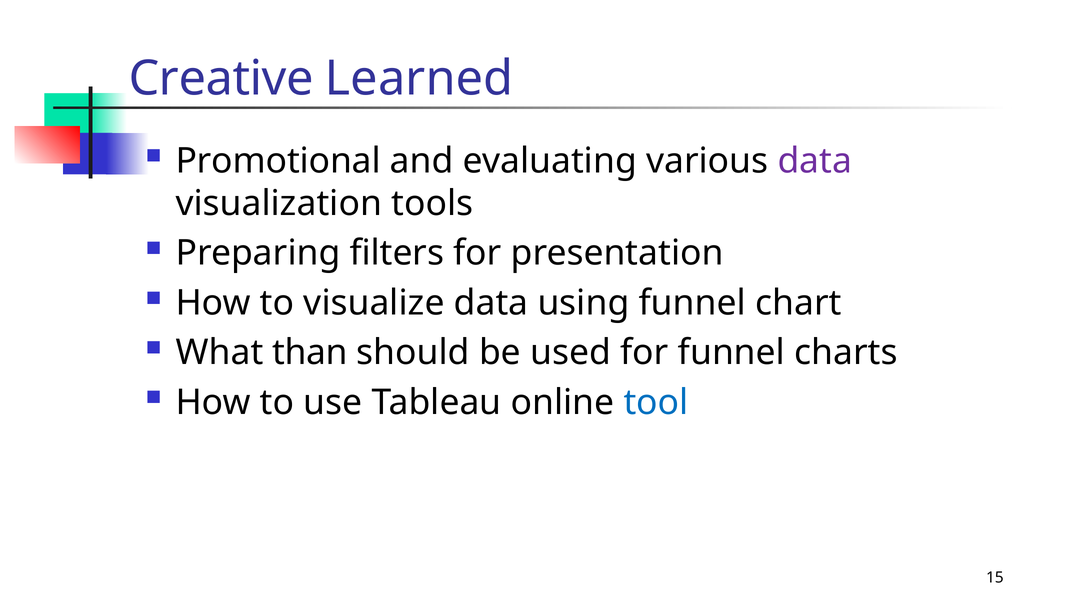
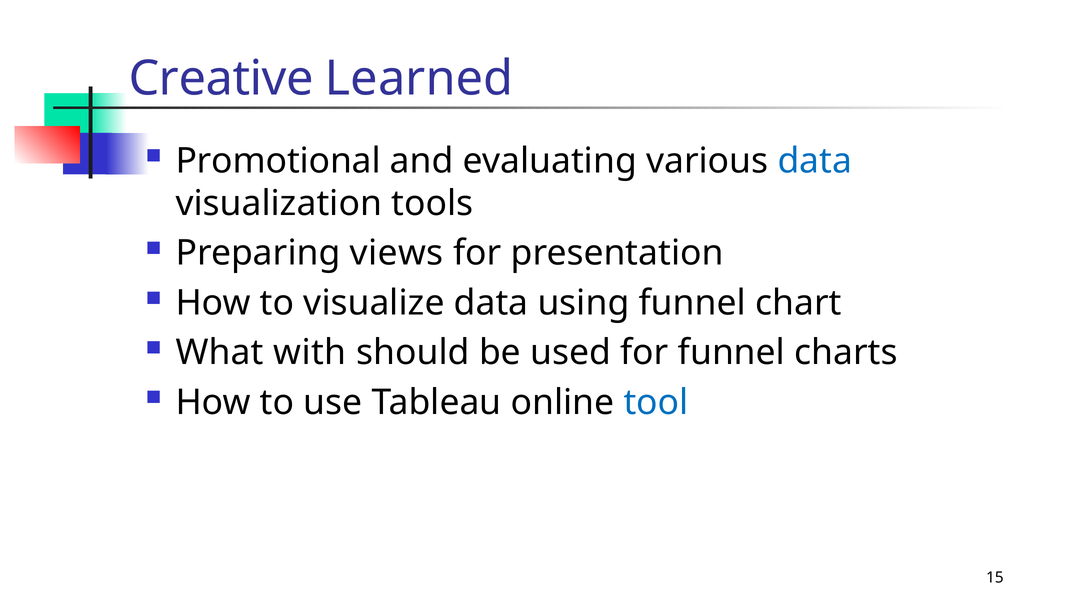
data colour: purple -> blue (815, 161)
filters: filters -> views (397, 253)
than: than -> with (310, 353)
